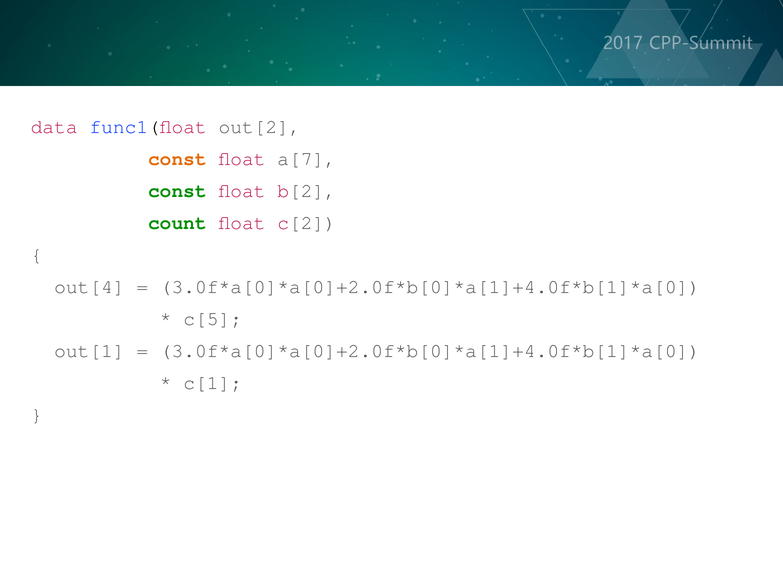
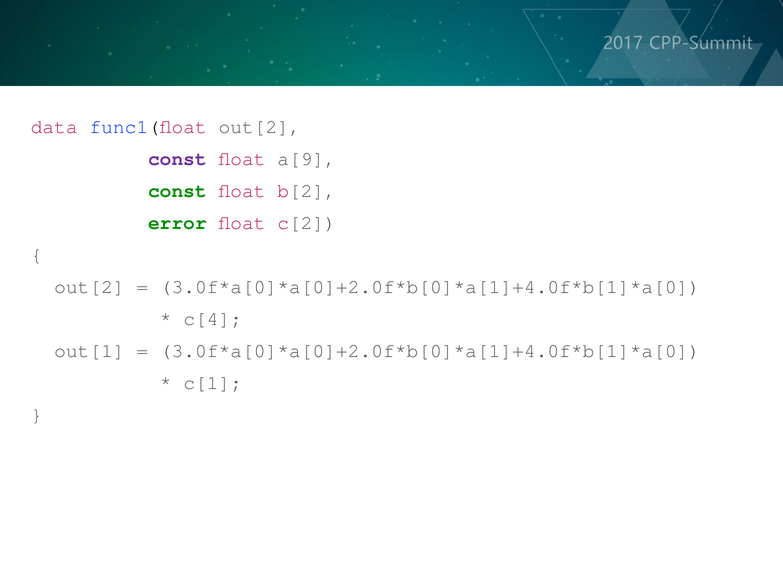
const colour: orange -> purple (177, 159)
a[7: a[7 -> a[9 (307, 159)
count: count -> error (177, 223)
out[4: out[4 -> out[2 (89, 287)
c[5: c[5 -> c[4 (213, 319)
